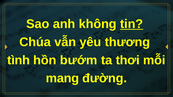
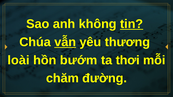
vẫn underline: none -> present (65, 42)
tình: tình -> loài (18, 60)
mang: mang -> chăm (62, 79)
